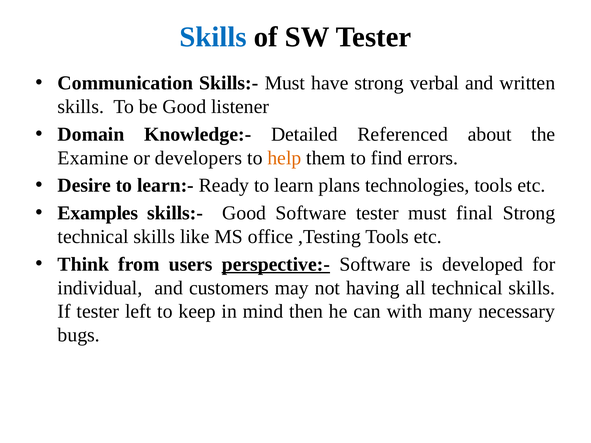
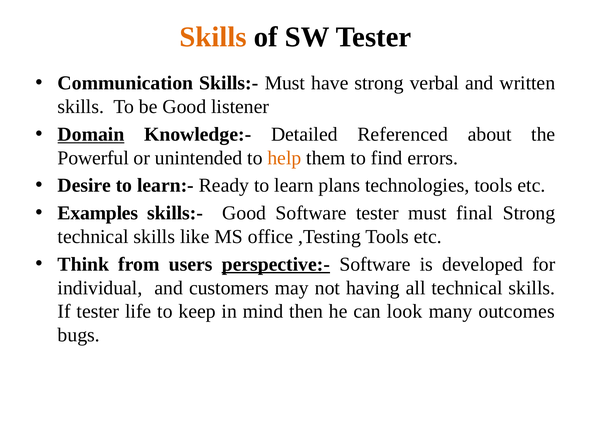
Skills colour: blue -> orange (213, 37)
Domain underline: none -> present (91, 134)
Examine: Examine -> Powerful (93, 158)
developers: developers -> unintended (199, 158)
left: left -> life (138, 312)
with: with -> look (405, 312)
necessary: necessary -> outcomes (517, 312)
